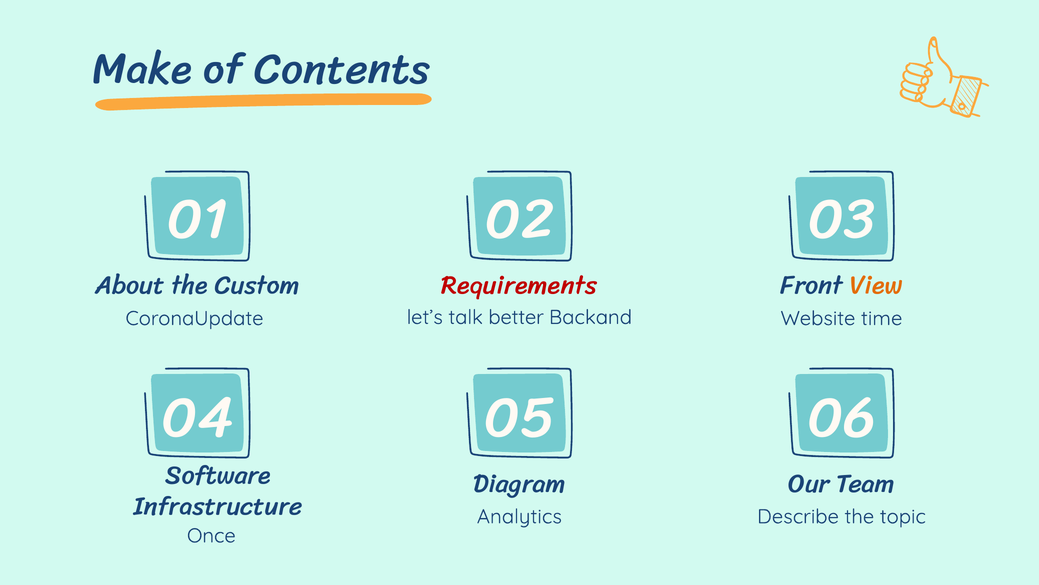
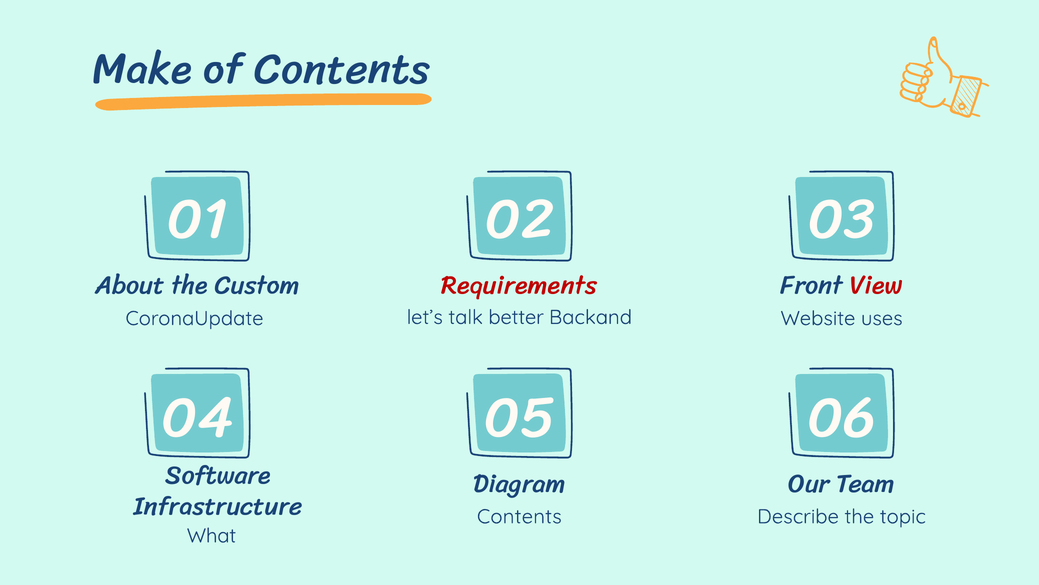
View colour: orange -> red (876, 285)
time: time -> uses (882, 318)
Analytics: Analytics -> Contents (519, 516)
Once: Once -> What (211, 535)
